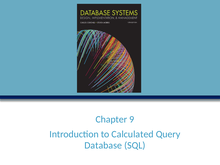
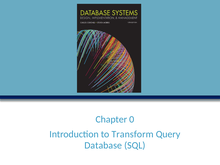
9: 9 -> 0 (132, 119)
Calculated: Calculated -> Transform (133, 134)
